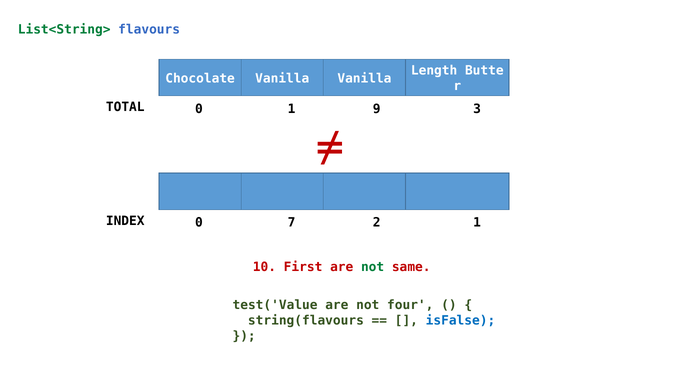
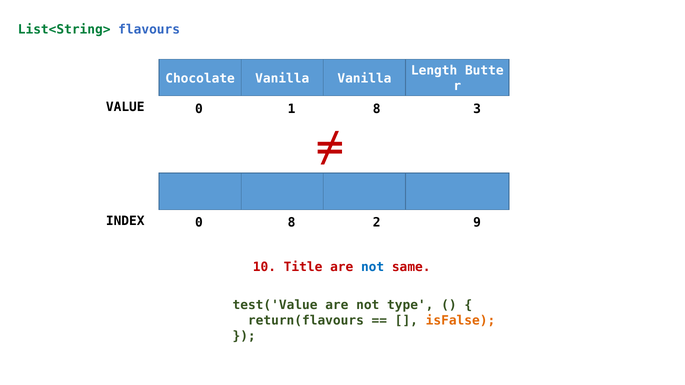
TOTAL: TOTAL -> VALUE (125, 107)
1 9: 9 -> 8 (377, 109)
0 7: 7 -> 8 (292, 223)
2 1: 1 -> 9 (477, 223)
First: First -> Title (303, 267)
not colour: green -> blue (373, 267)
four: four -> type (410, 305)
string(flavours: string(flavours -> return(flavours (306, 321)
isFalse colour: blue -> orange (460, 321)
